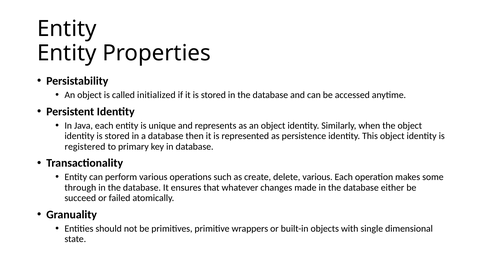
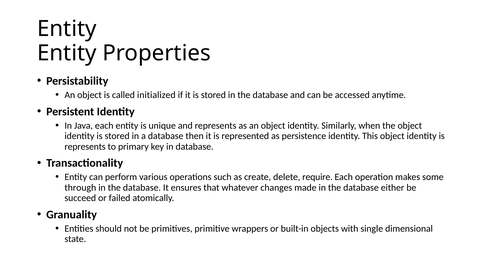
registered: registered -> represents (85, 146)
delete various: various -> require (318, 177)
